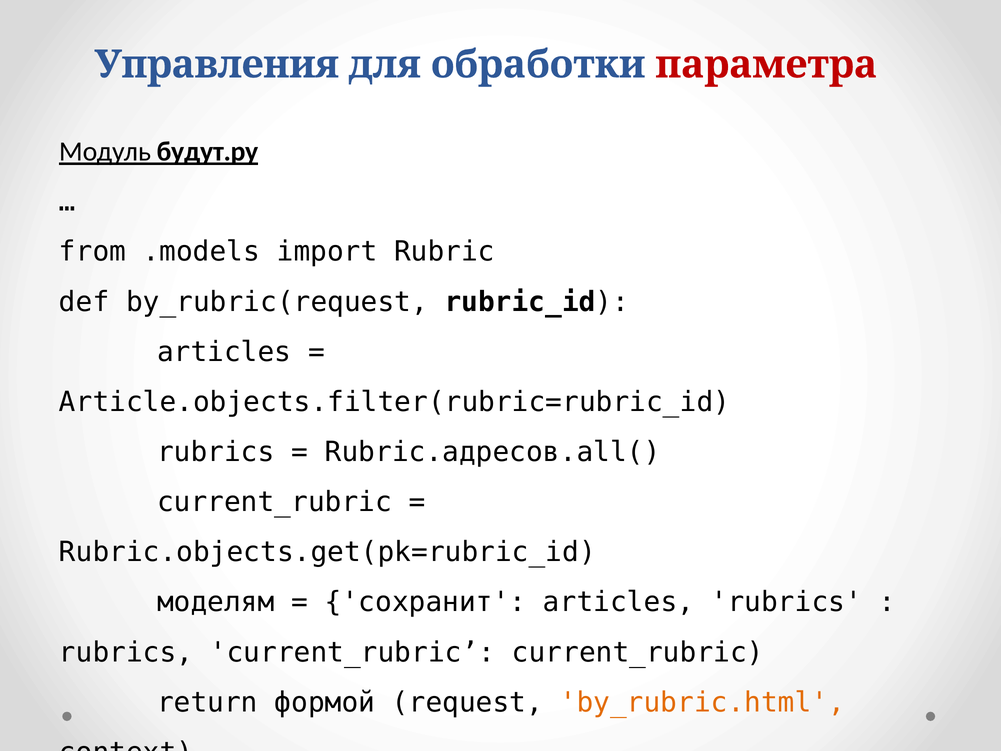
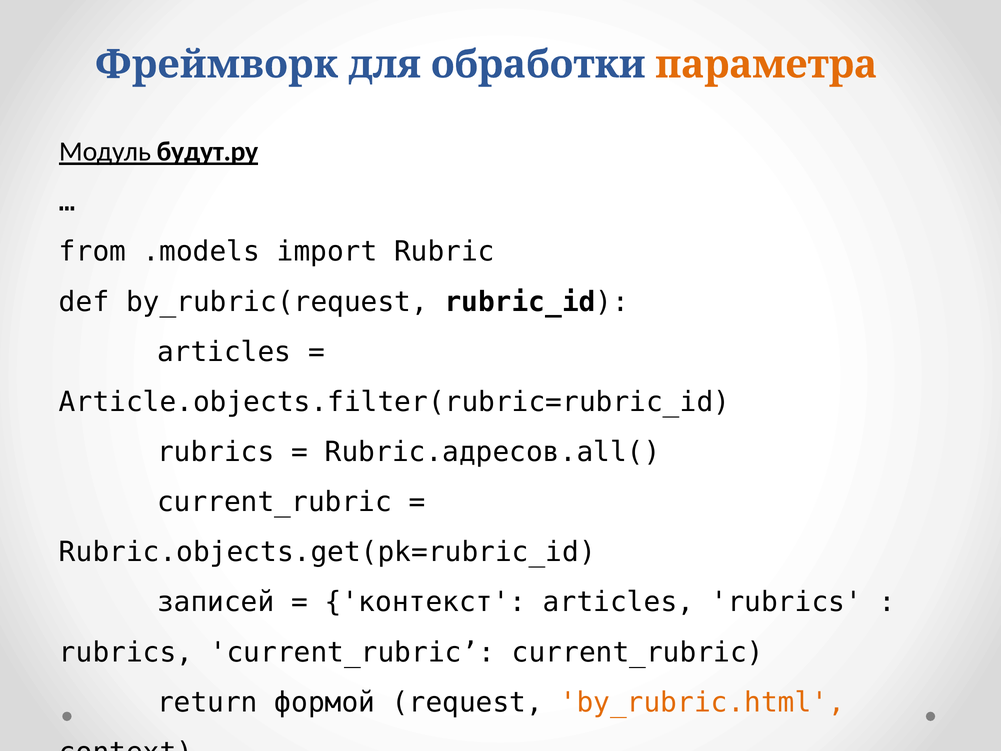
Управления: Управления -> Фреймворк (216, 65)
параметра colour: red -> orange (766, 65)
моделям: моделям -> записей (216, 602)
сохранит: сохранит -> контекст (426, 602)
